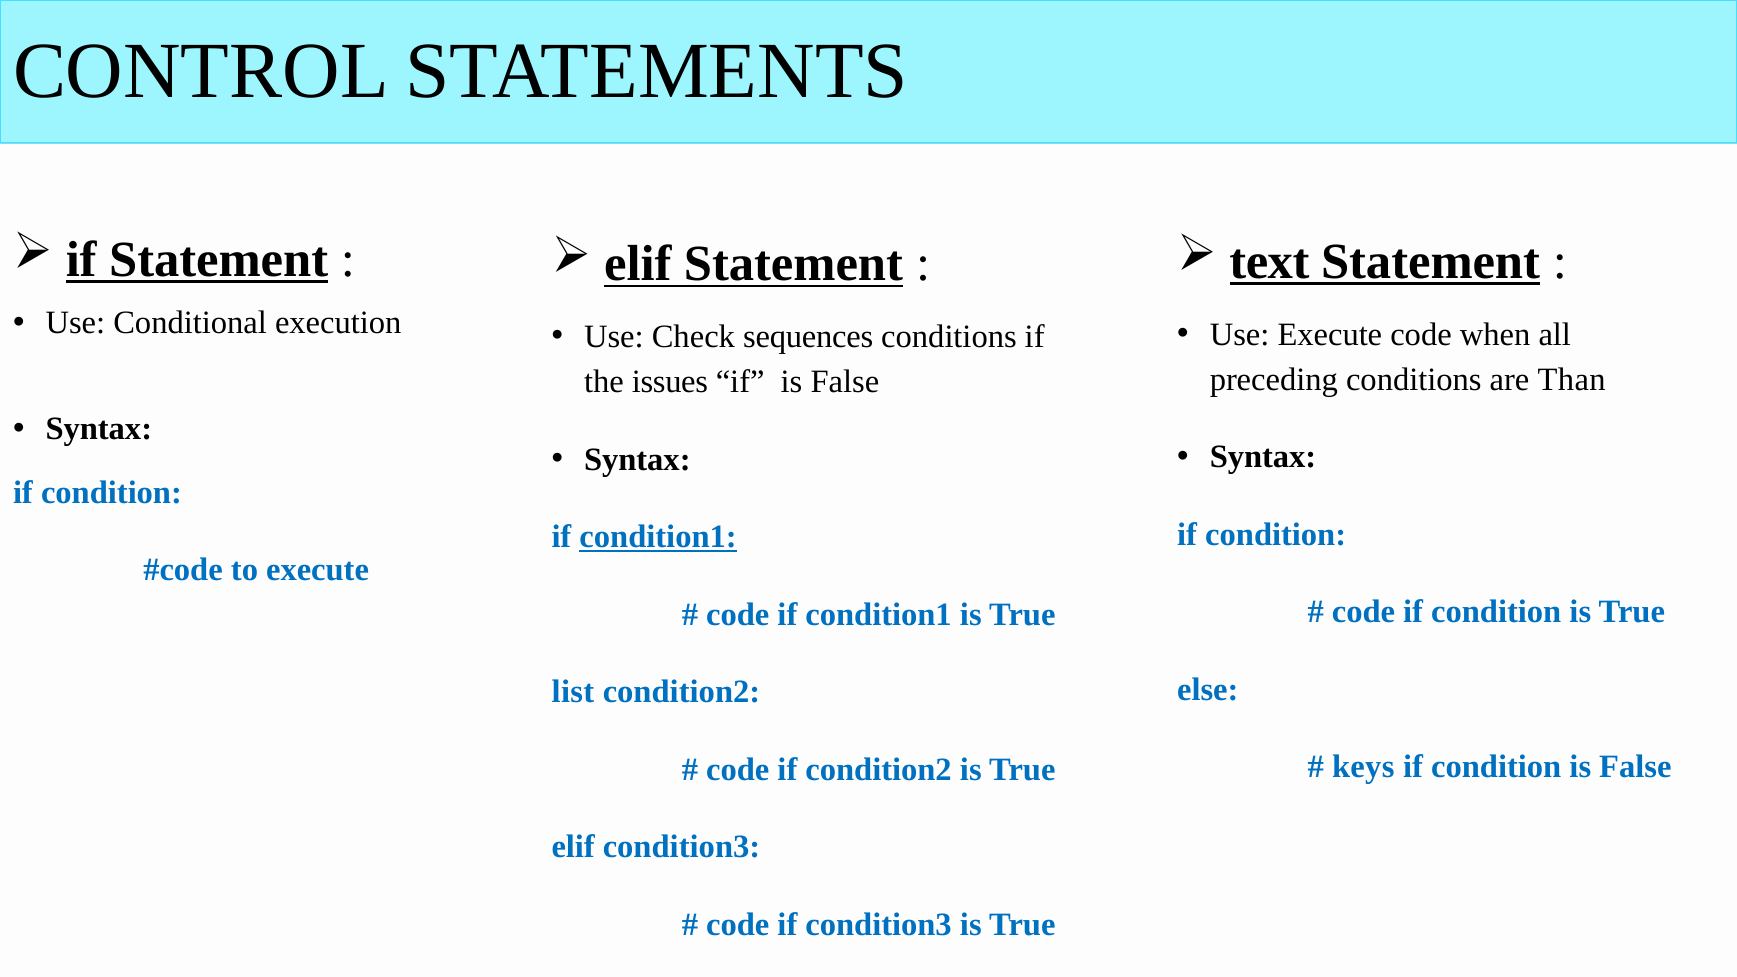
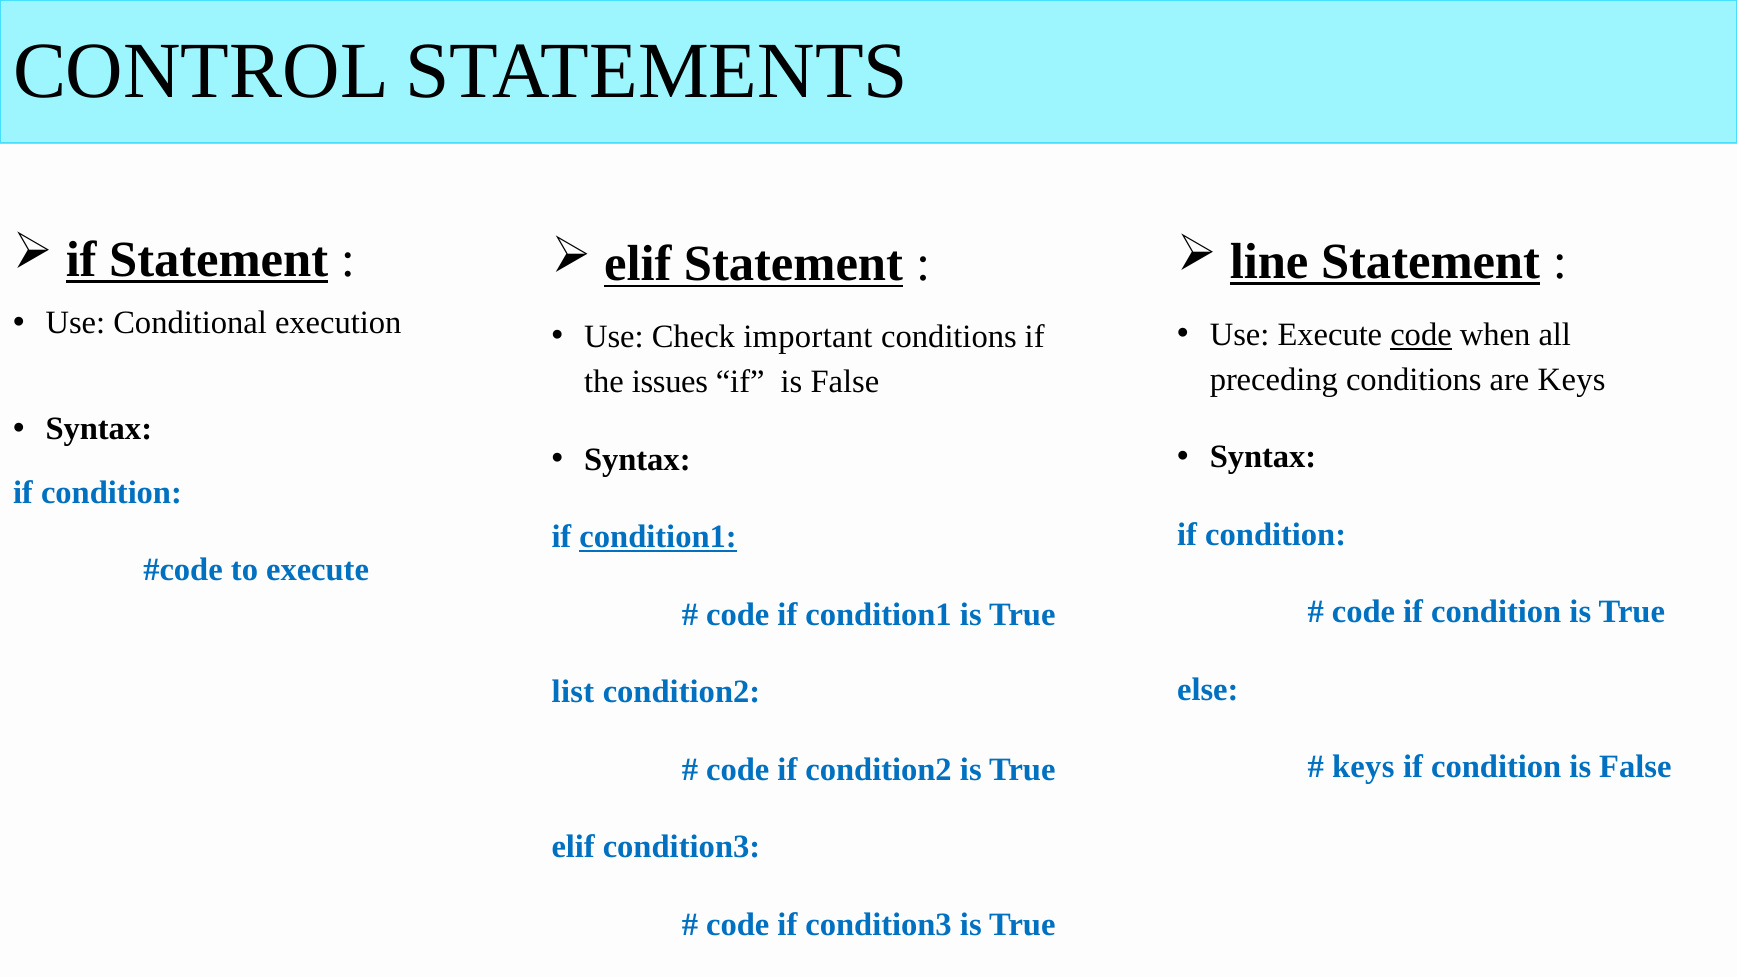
text: text -> line (1269, 261)
code underline: none -> present (1421, 335)
sequences: sequences -> important (808, 337)
are Than: Than -> Keys (1572, 380)
